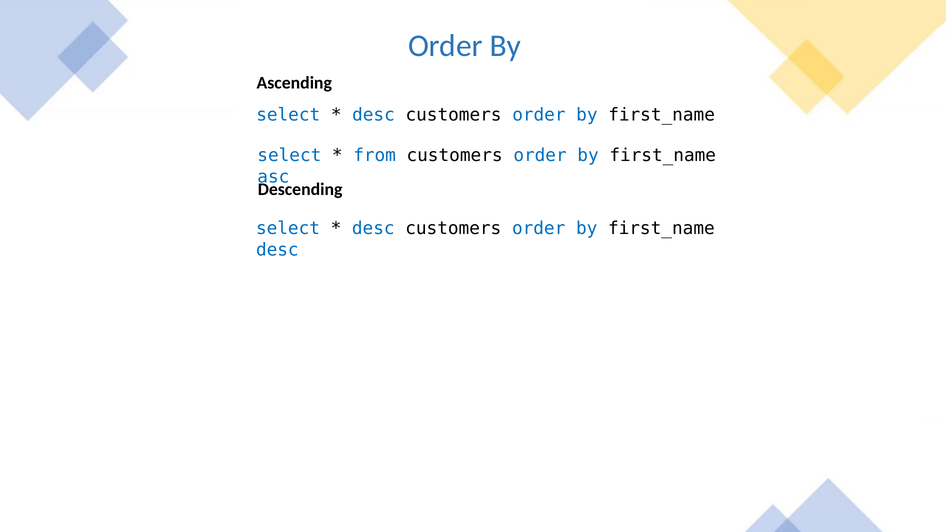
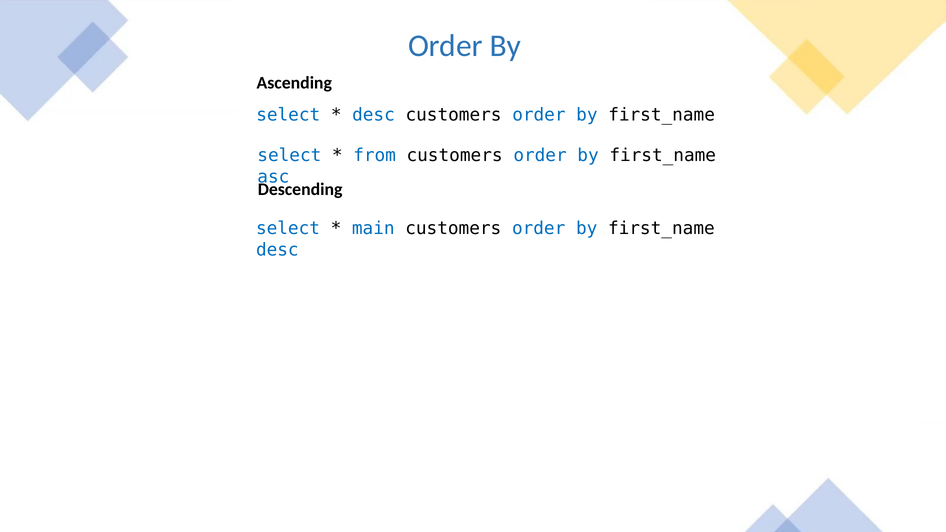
desc: desc -> main (373, 229)
